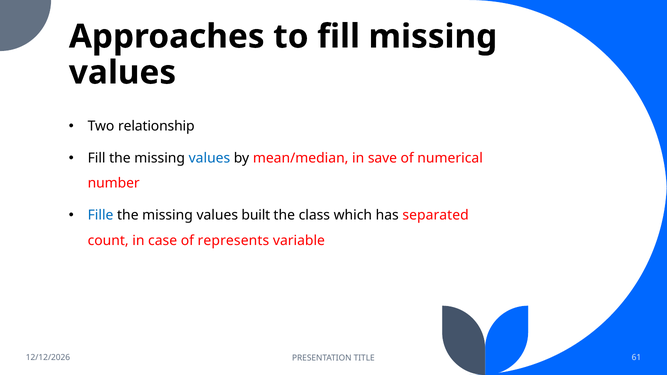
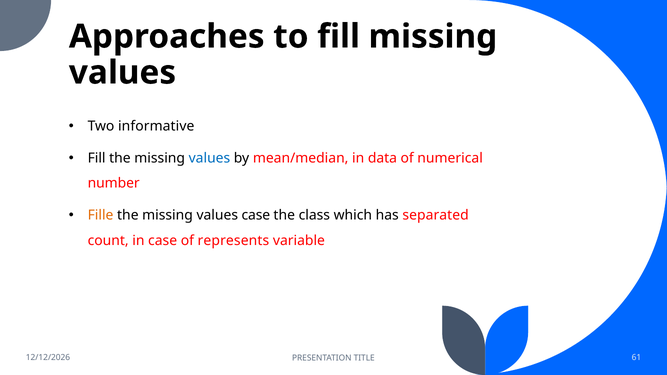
relationship: relationship -> informative (156, 126)
save: save -> data (382, 158)
Fille colour: blue -> orange (101, 215)
values built: built -> case (256, 215)
